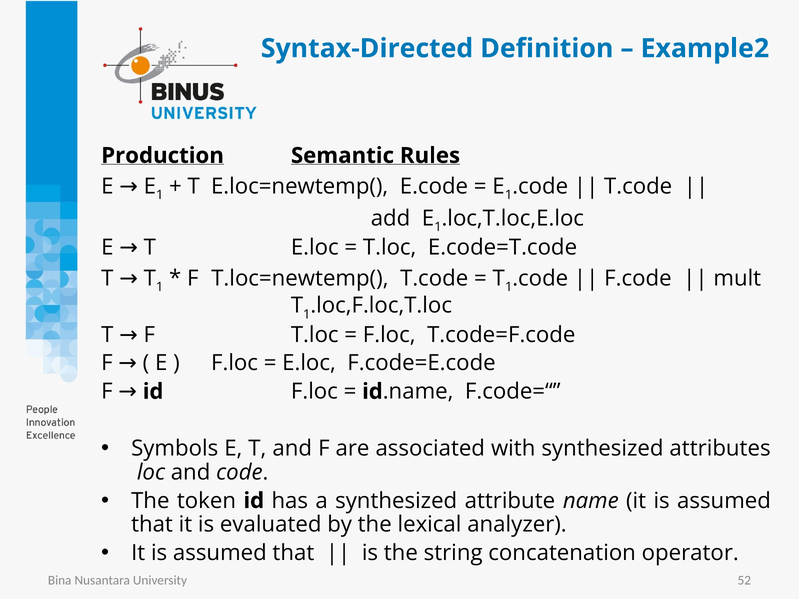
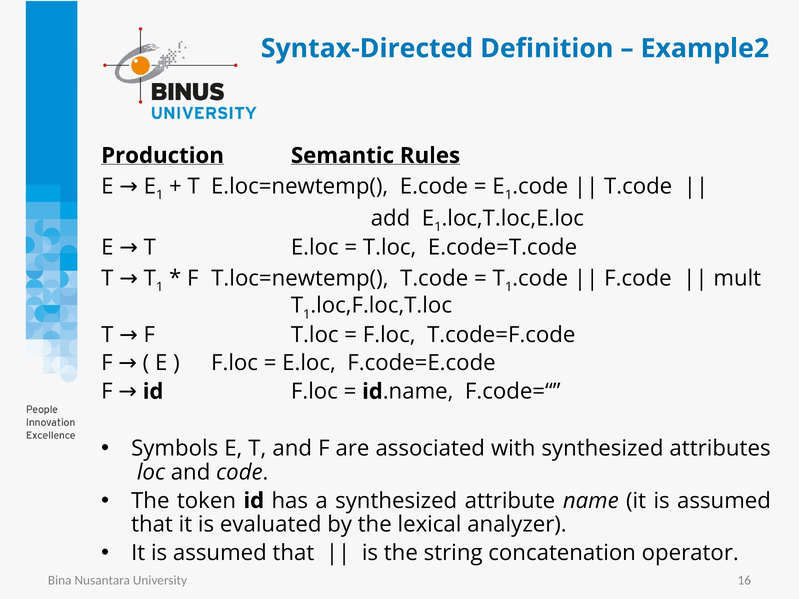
52: 52 -> 16 (744, 581)
